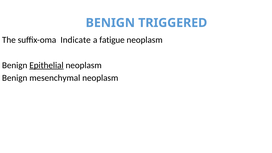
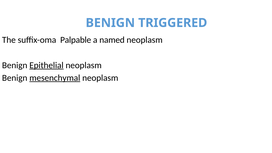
Indicate: Indicate -> Palpable (76, 40)
fatigue: fatigue -> named (112, 40)
mesenchymal underline: none -> present (55, 78)
